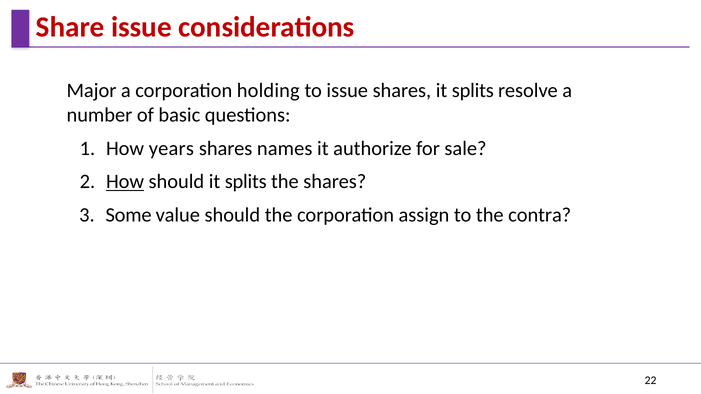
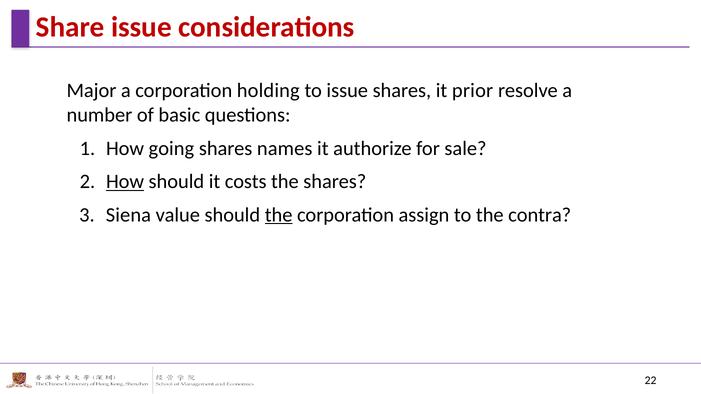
shares it splits: splits -> prior (473, 91)
years: years -> going (171, 148)
should it splits: splits -> costs (246, 182)
Some: Some -> Siena (128, 215)
the underline: none -> present (279, 215)
